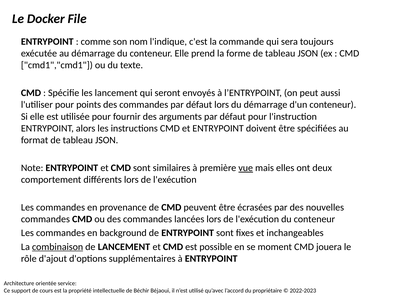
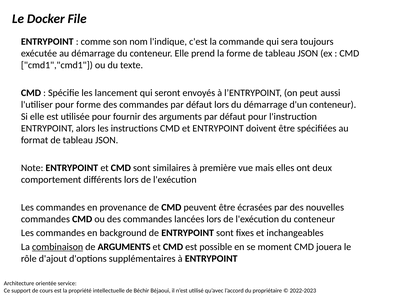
pour points: points -> forme (89, 105)
vue underline: present -> none (246, 168)
de LANCEMENT: LANCEMENT -> ARGUMENTS (124, 247)
